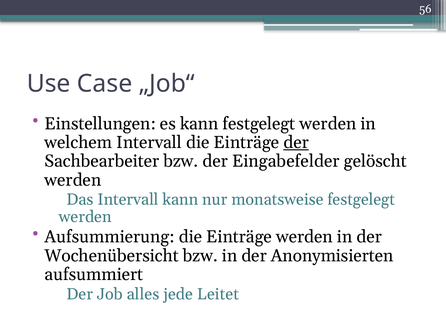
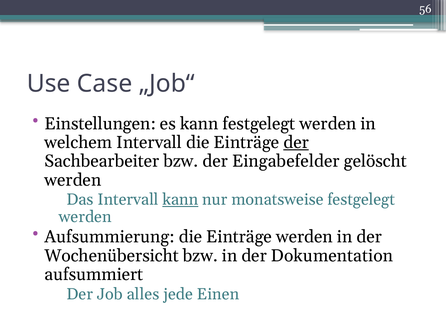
kann underline: none -> present (180, 199)
Anonymisierten: Anonymisierten -> Dokumentation (332, 255)
Leitet: Leitet -> Einen (218, 294)
